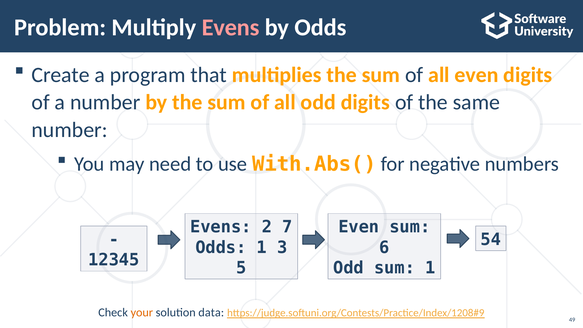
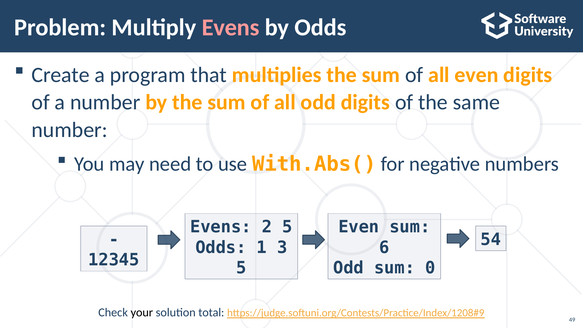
2 7: 7 -> 5 (287, 227)
sum 1: 1 -> 0 (430, 268)
your colour: orange -> black (142, 313)
data: data -> total (211, 313)
